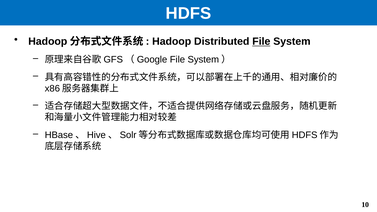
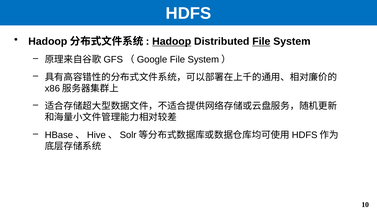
Hadoop underline: none -> present (172, 41)
